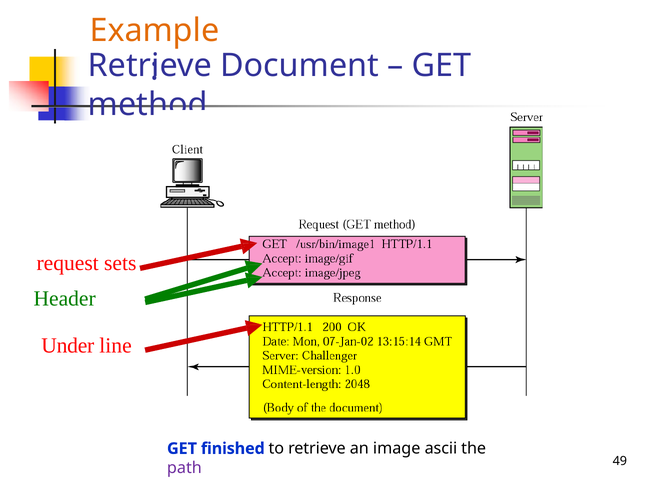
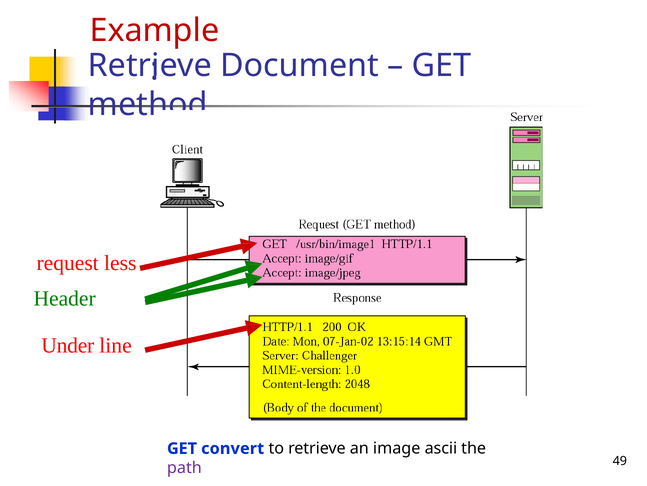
Example colour: orange -> red (154, 30)
sets: sets -> less (120, 263)
finished: finished -> convert (233, 448)
